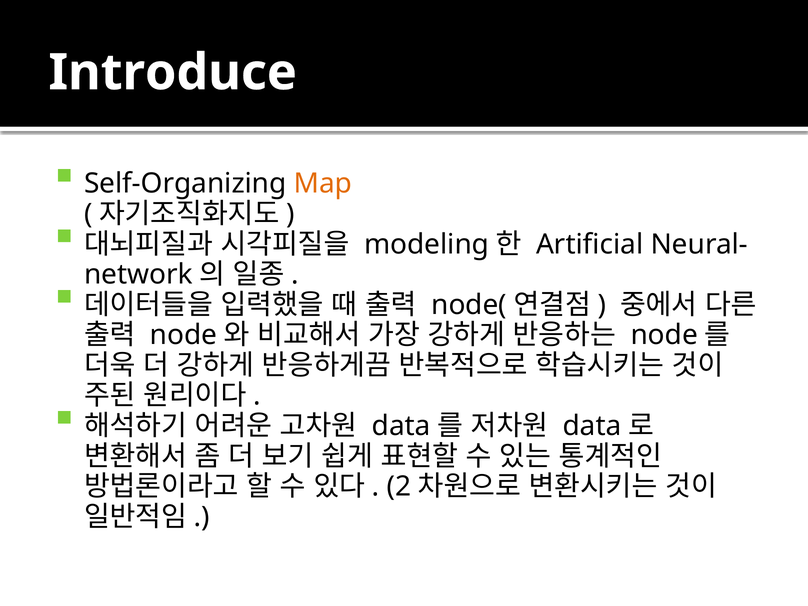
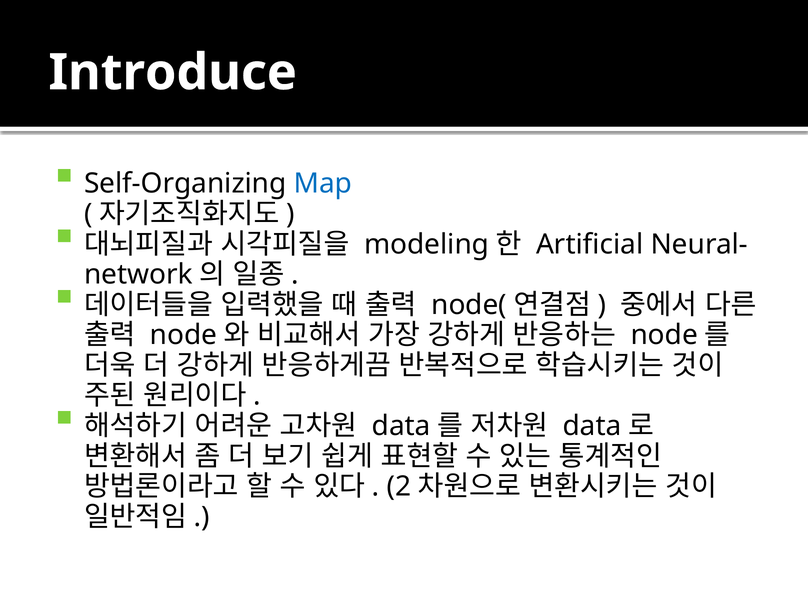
Map colour: orange -> blue (323, 184)
